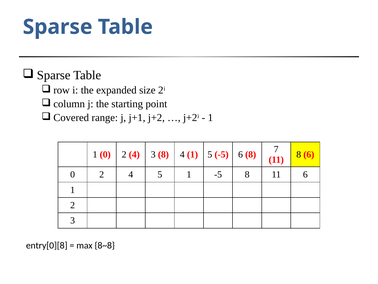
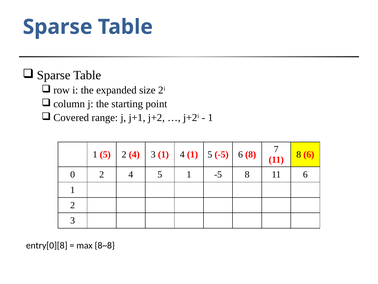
0: 0 -> 5 (105, 154)
3 8: 8 -> 1 (163, 154)
